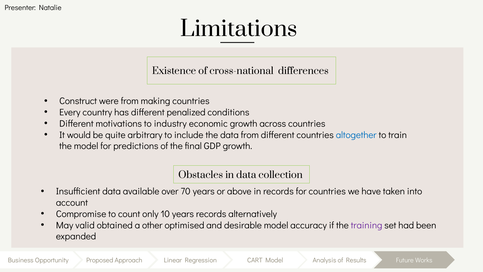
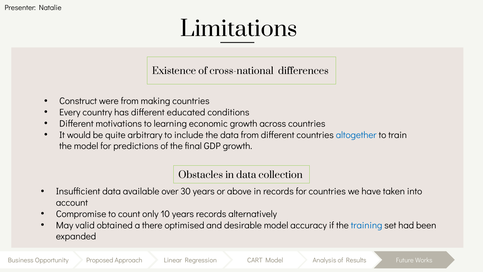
penalized: penalized -> educated (186, 112)
industry: industry -> learning (170, 124)
70: 70 -> 30 (186, 191)
other: other -> there (152, 225)
training colour: purple -> blue (367, 225)
